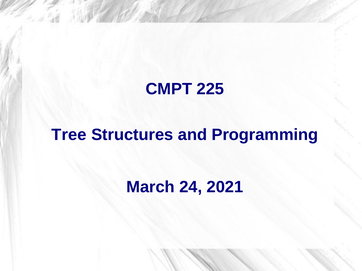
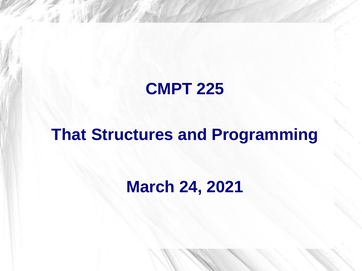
Tree: Tree -> That (69, 135)
